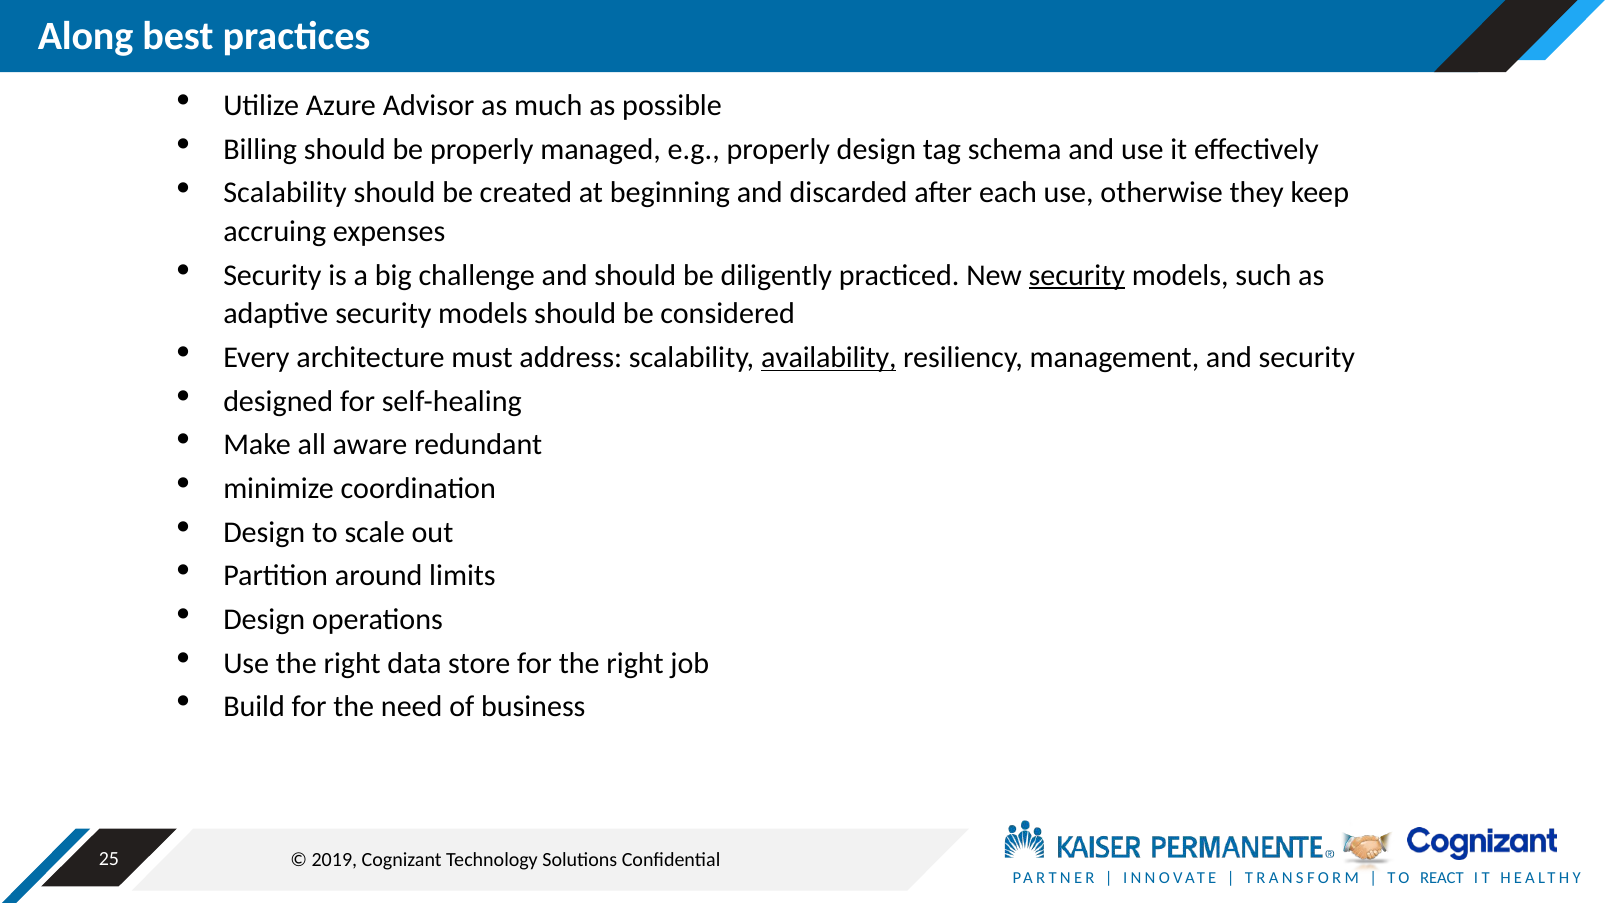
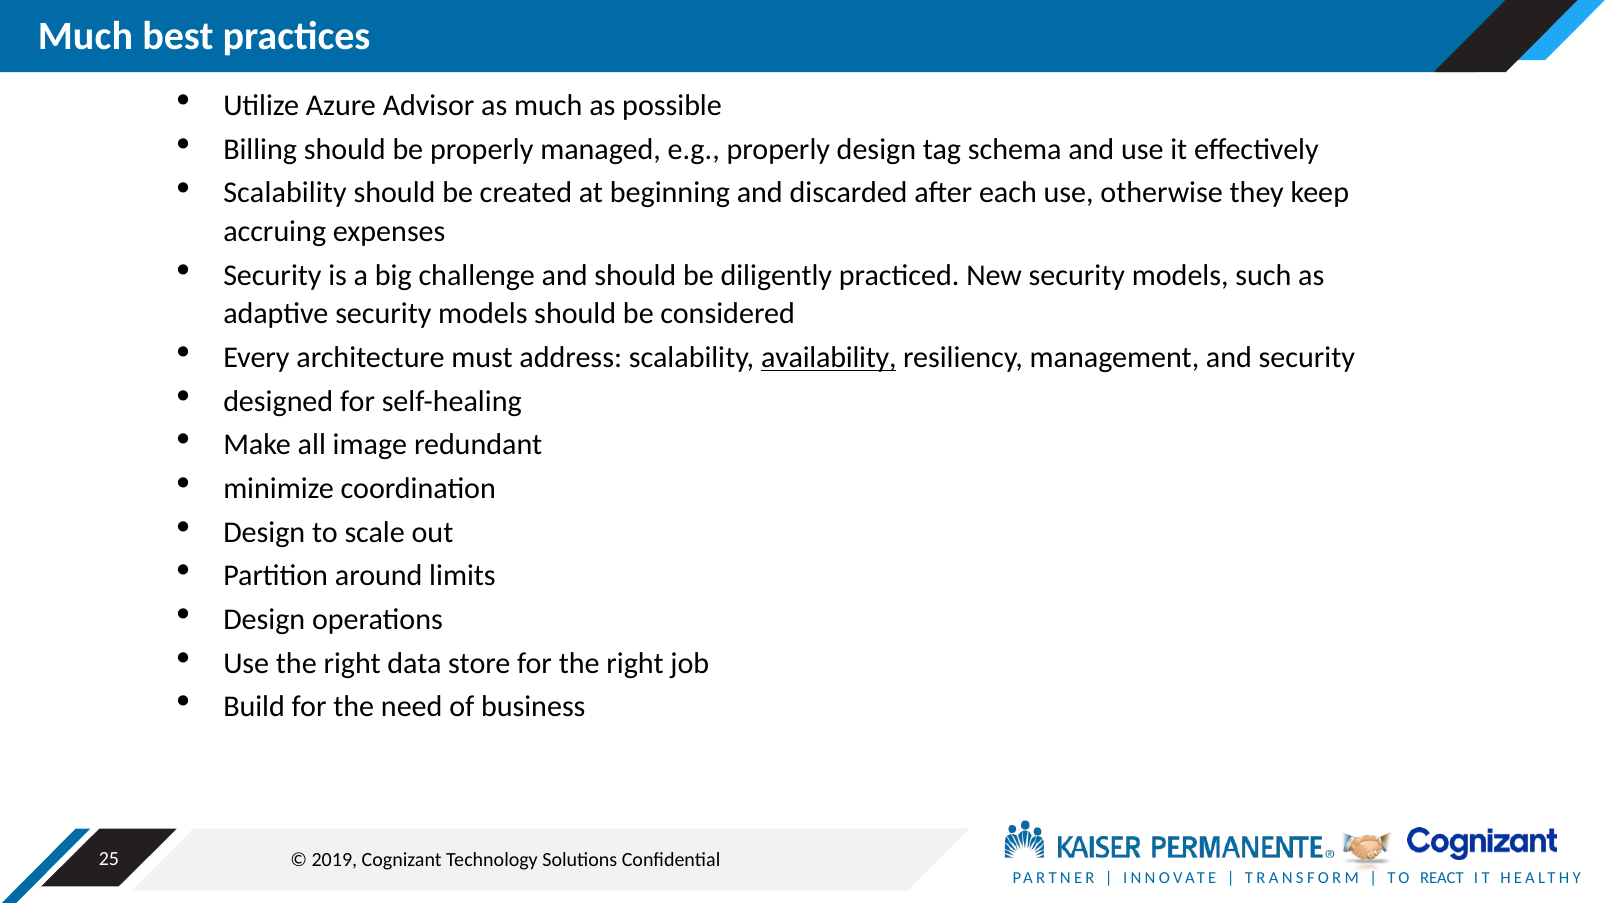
Along: Along -> Much (85, 36)
security underline: present -> none (1077, 275)
aware: aware -> image (370, 445)
